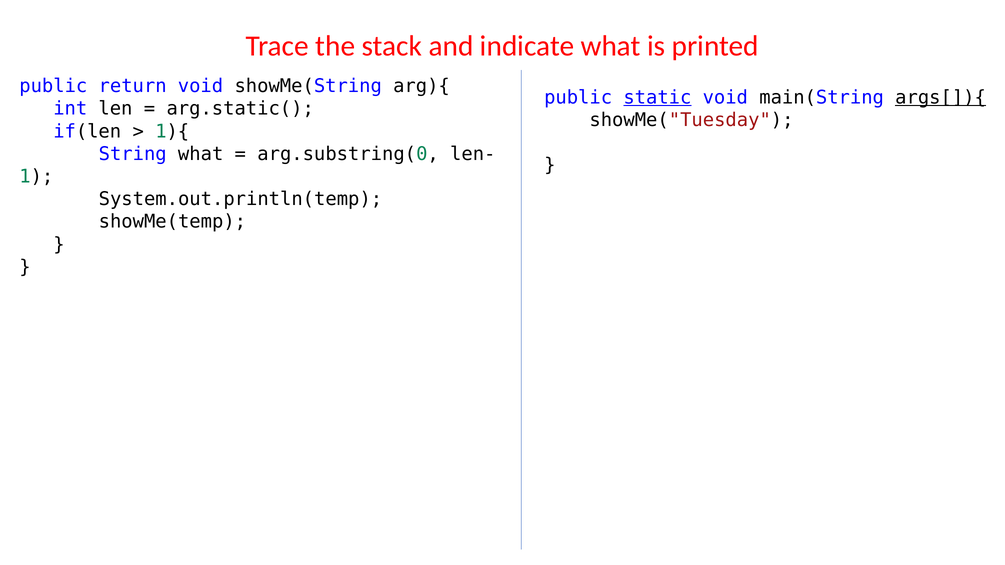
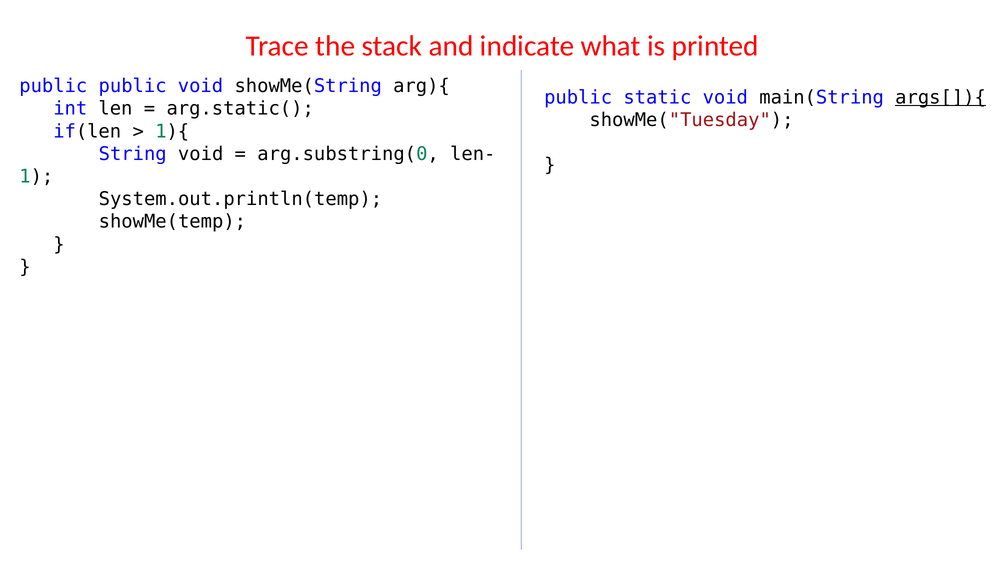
public return: return -> public (133, 86)
static underline: present -> none (657, 97)
String what: what -> void (201, 154)
